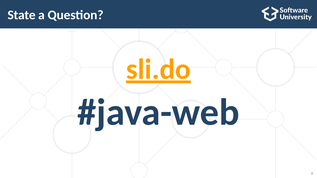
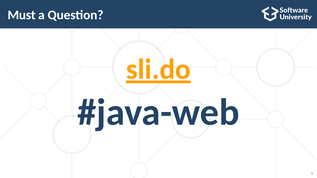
State: State -> Must (22, 15)
